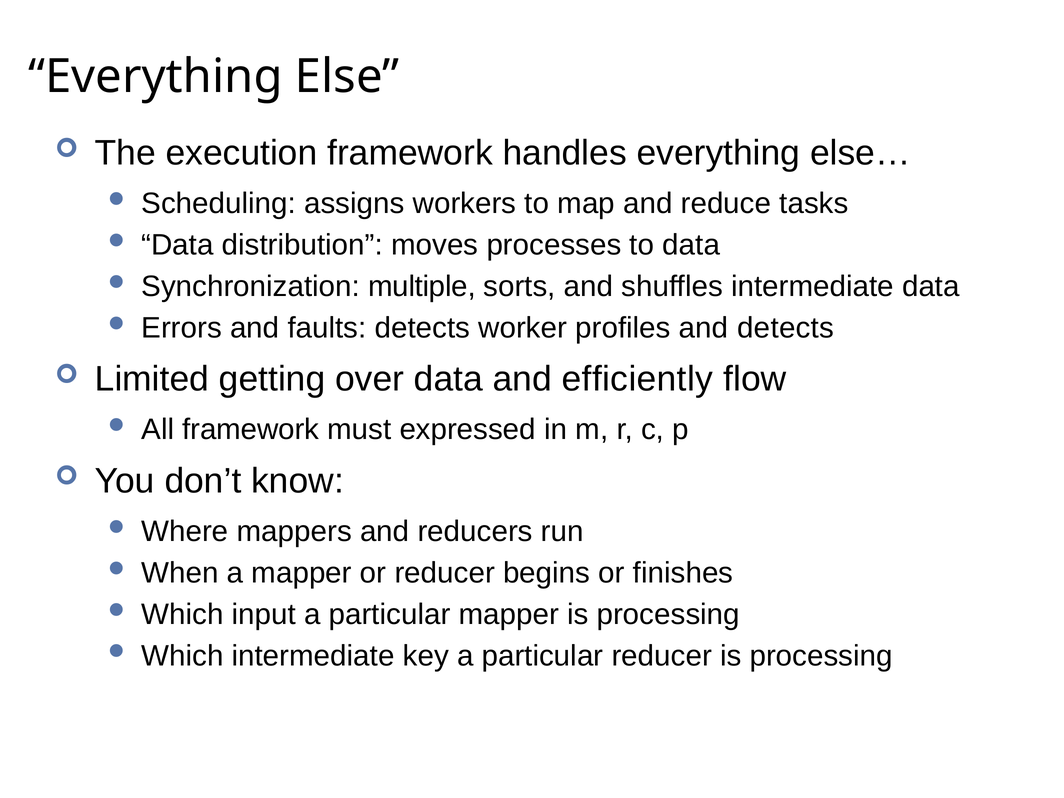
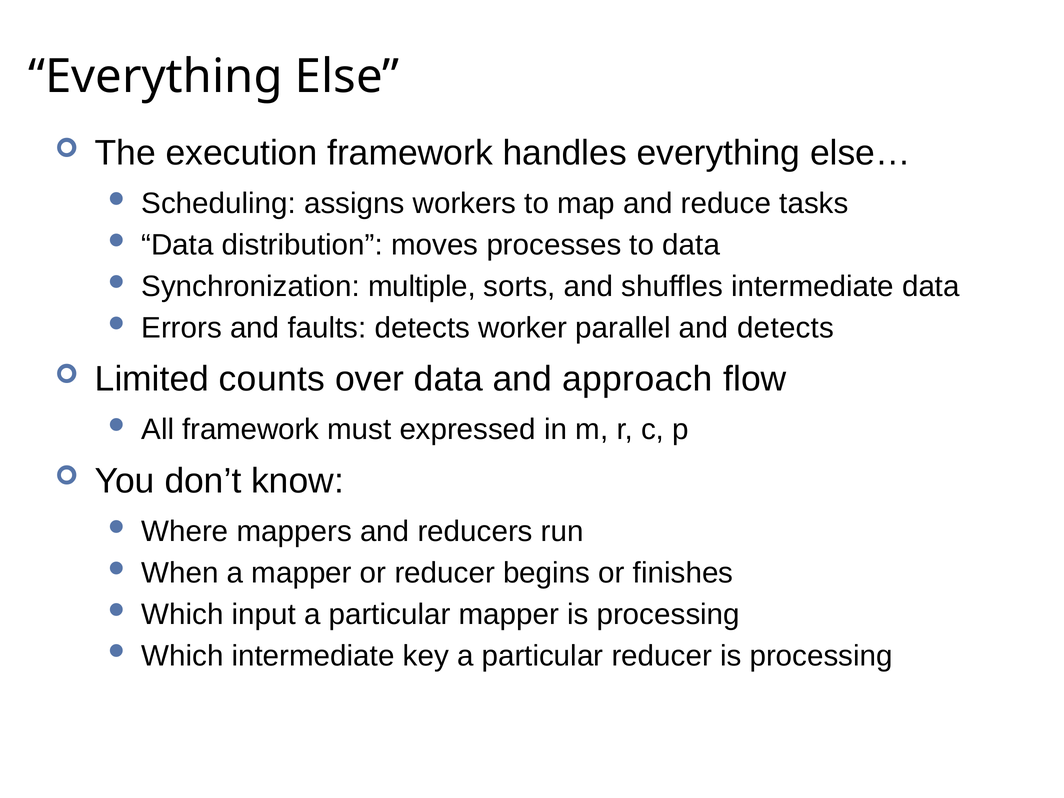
profiles: profiles -> parallel (623, 328)
getting: getting -> counts (272, 379)
efficiently: efficiently -> approach (637, 379)
